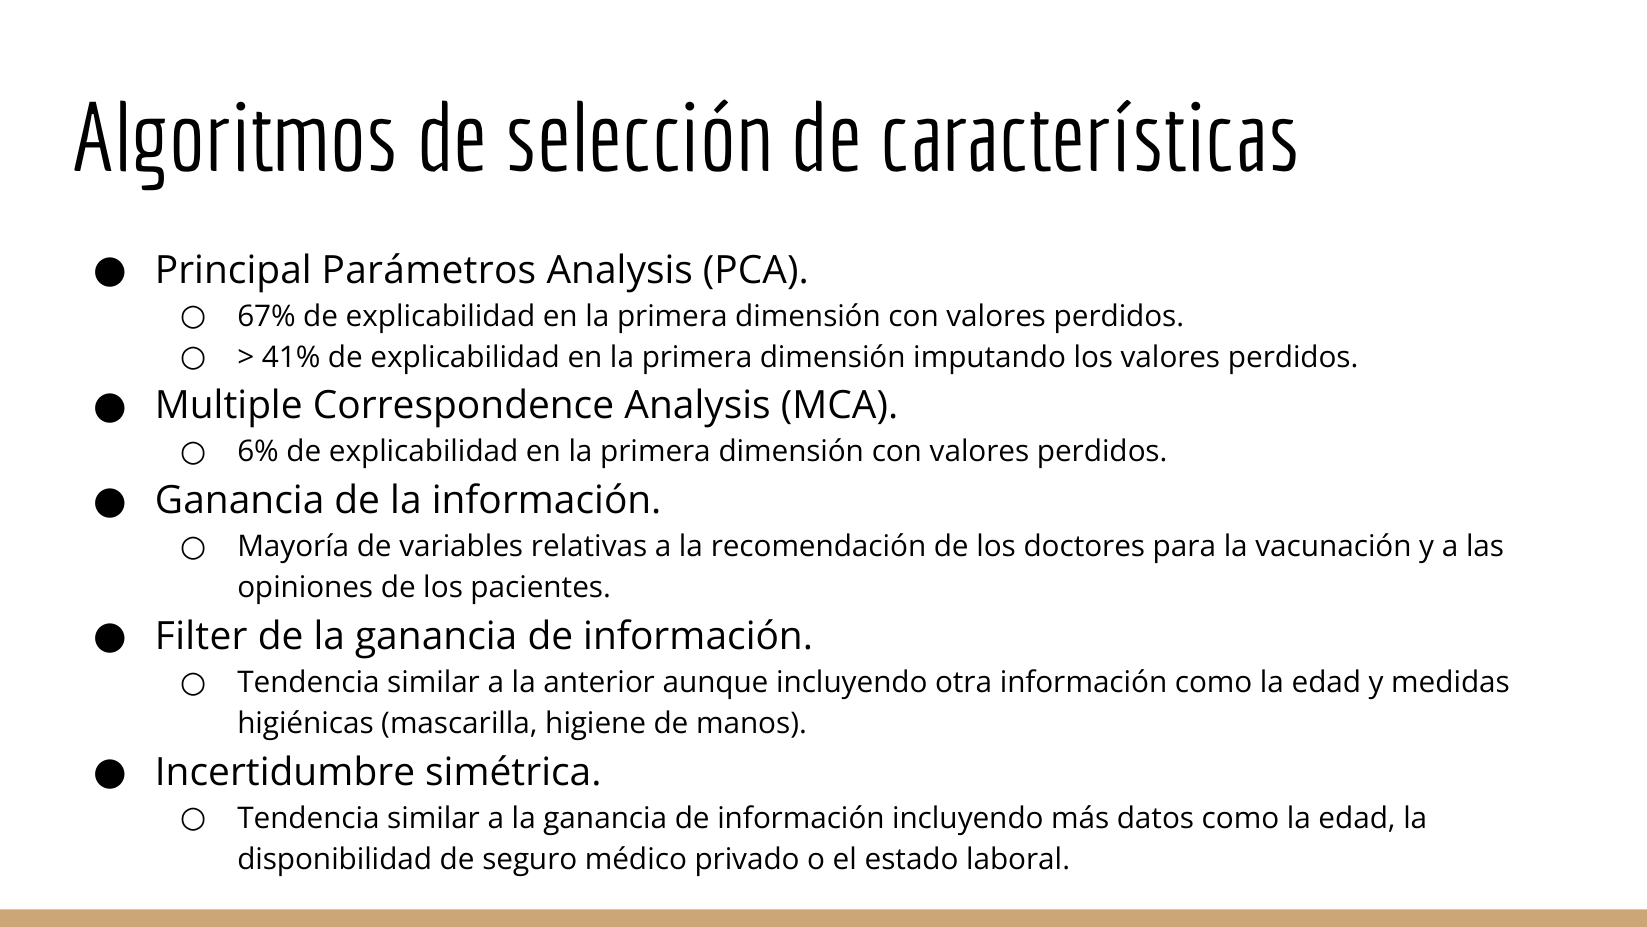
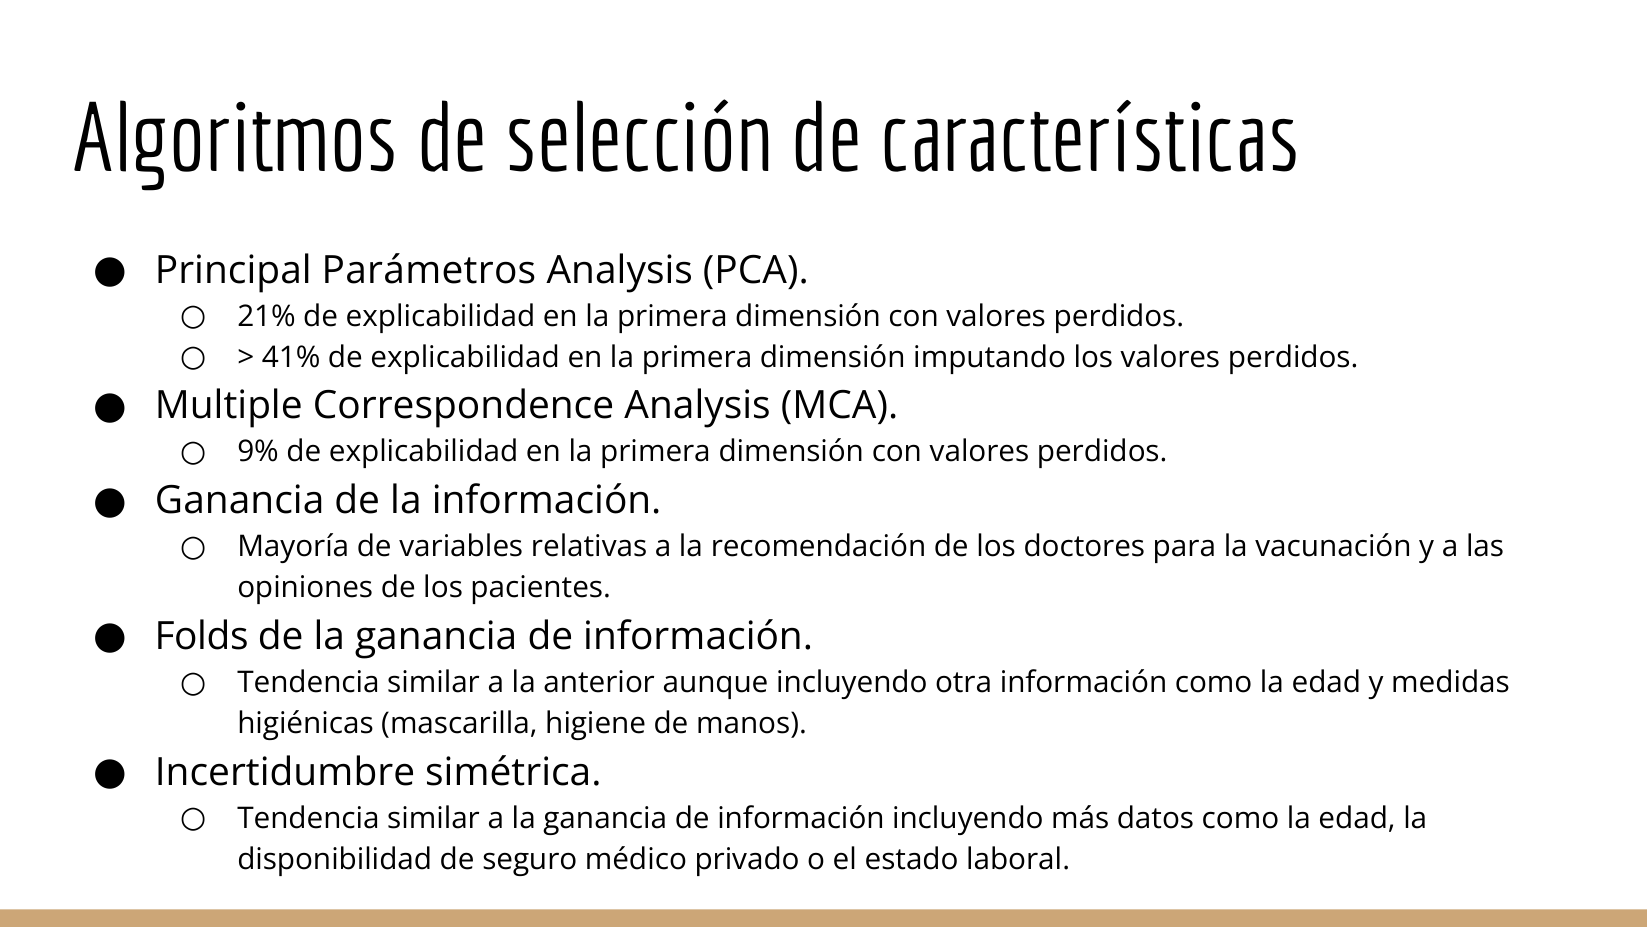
67%: 67% -> 21% (267, 316)
6%: 6% -> 9% (258, 452)
Filter: Filter -> Folds (202, 636)
